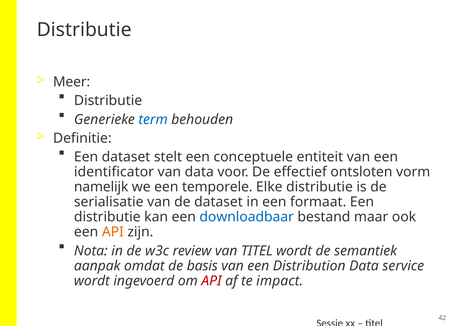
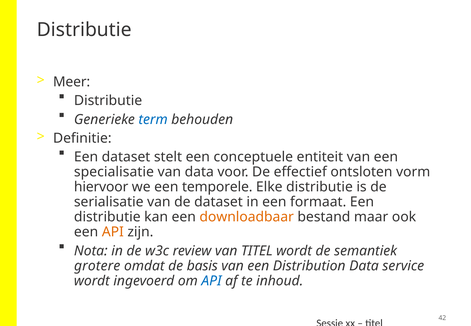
identificator: identificator -> specialisatie (114, 172)
namelijk: namelijk -> hiervoor (101, 187)
downloadbaar colour: blue -> orange (247, 217)
aanpak: aanpak -> grotere (97, 266)
API colour: red -> blue (212, 281)
impact: impact -> inhoud (280, 281)
